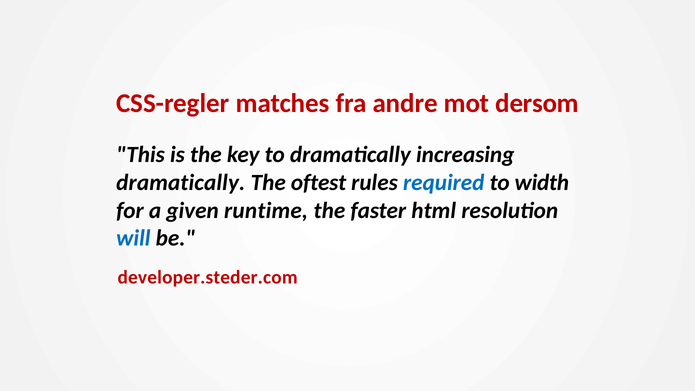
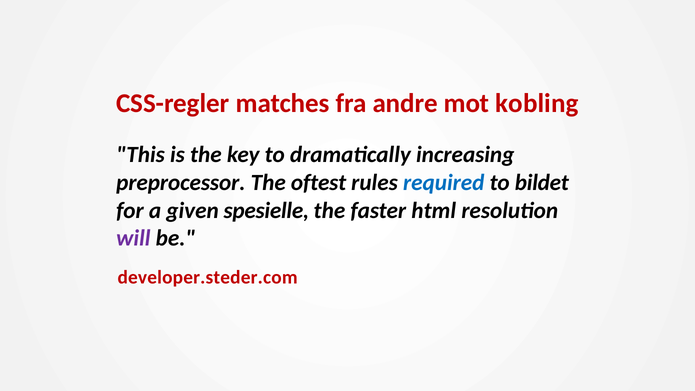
dersom: dersom -> kobling (537, 104)
dramatically: dramatically -> preprocessor (181, 183)
width: width -> bildet (542, 183)
runtime: runtime -> spesielle (266, 210)
will colour: blue -> purple (133, 238)
